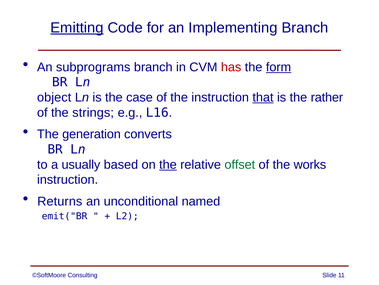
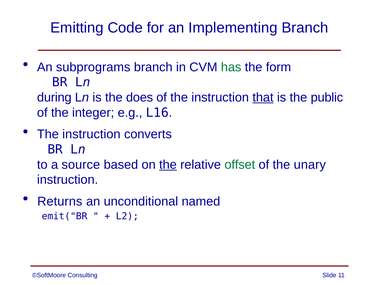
Emitting underline: present -> none (77, 28)
has colour: red -> green (231, 67)
form underline: present -> none (279, 67)
object: object -> during (54, 97)
case: case -> does (140, 97)
rather: rather -> public (327, 97)
strings: strings -> integer (93, 112)
generation: generation -> instruction (91, 134)
usually: usually -> source (81, 164)
works: works -> unary (310, 164)
